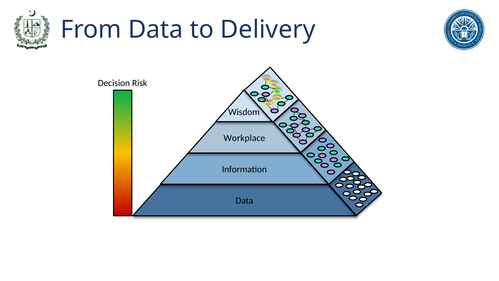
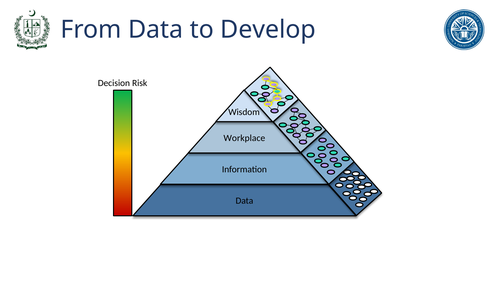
Delivery: Delivery -> Develop (268, 29)
